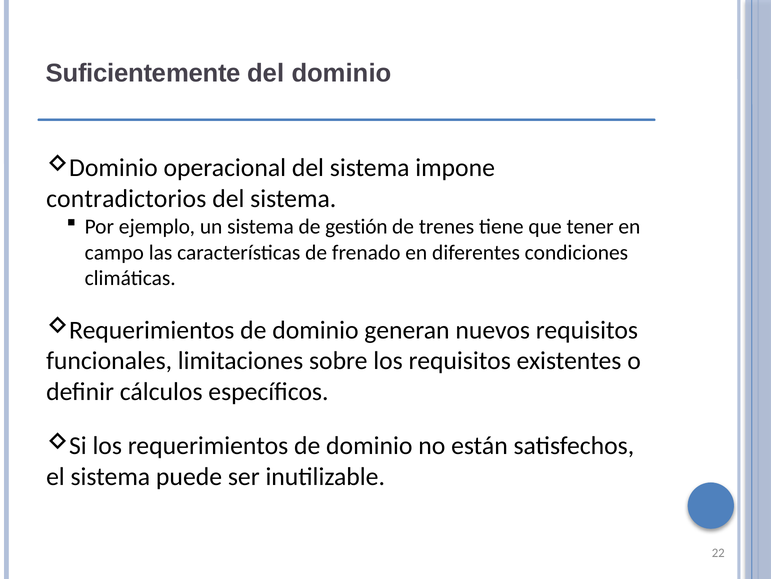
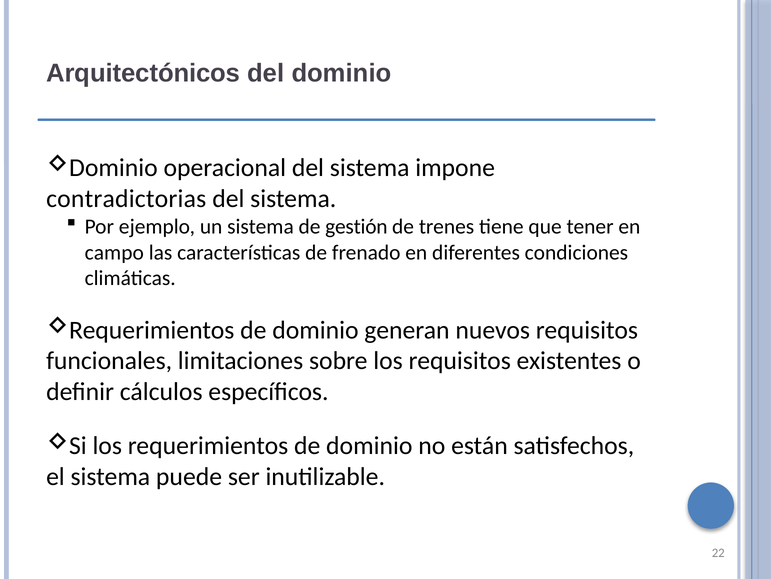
Suficientemente: Suficientemente -> Arquitectónicos (143, 73)
contradictorios: contradictorios -> contradictorias (126, 199)
